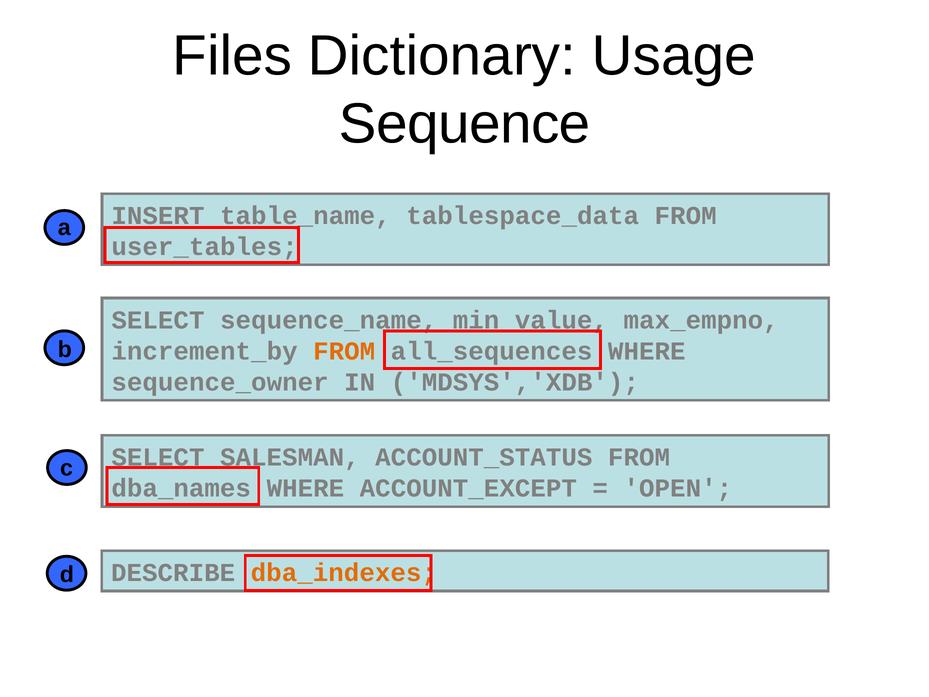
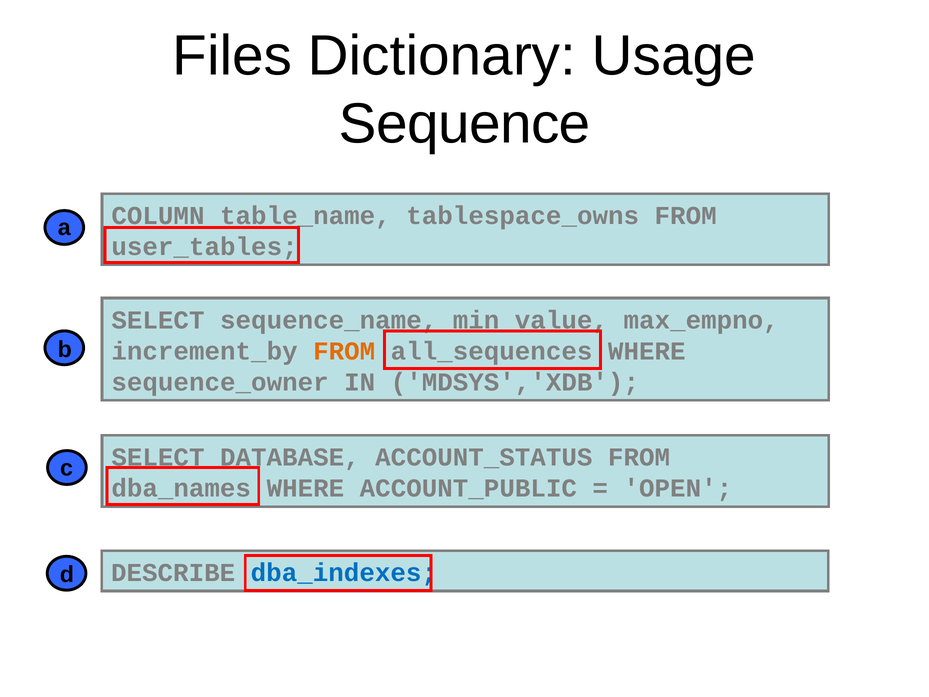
INSERT: INSERT -> COLUMN (158, 215)
tablespace_data: tablespace_data -> tablespace_owns (523, 215)
SALESMAN: SALESMAN -> DATABASE (290, 457)
ACCOUNT_EXCEPT: ACCOUNT_EXCEPT -> ACCOUNT_PUBLIC (468, 488)
dba_indexes colour: orange -> blue (344, 572)
